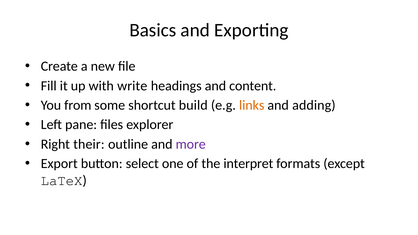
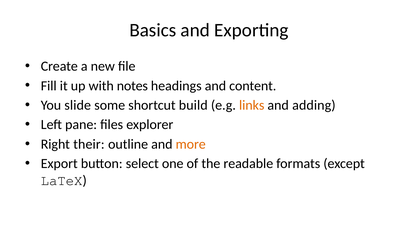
write: write -> notes (132, 86)
from: from -> slide (78, 105)
more colour: purple -> orange (191, 144)
interpret: interpret -> readable (248, 164)
